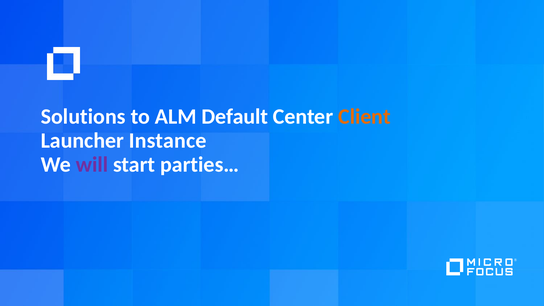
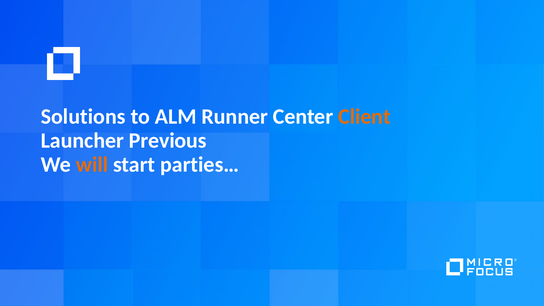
Default: Default -> Runner (235, 116)
Instance: Instance -> Previous (168, 141)
will colour: purple -> orange (92, 165)
